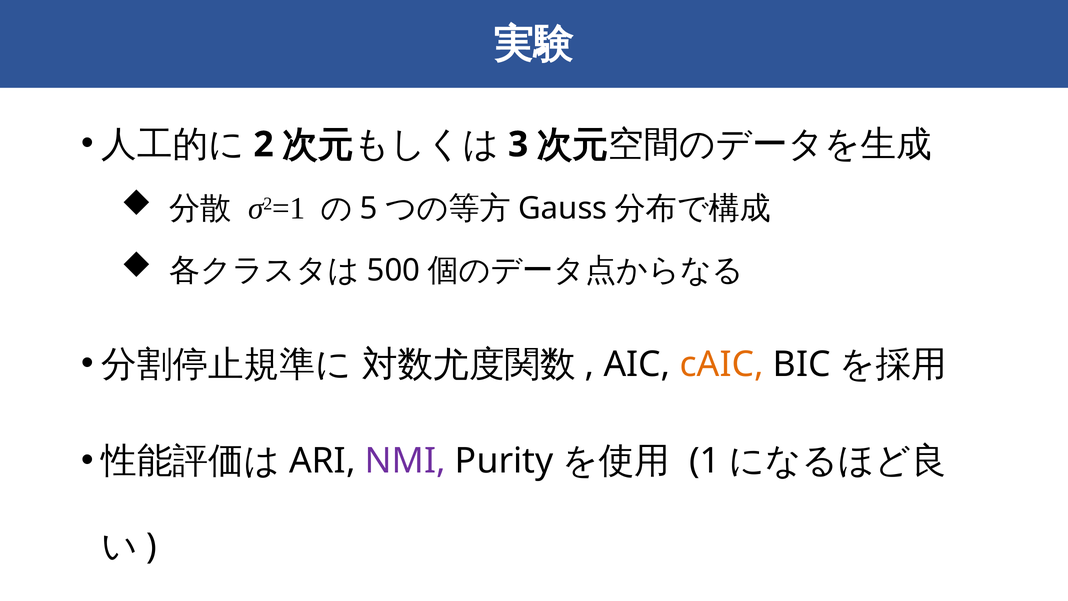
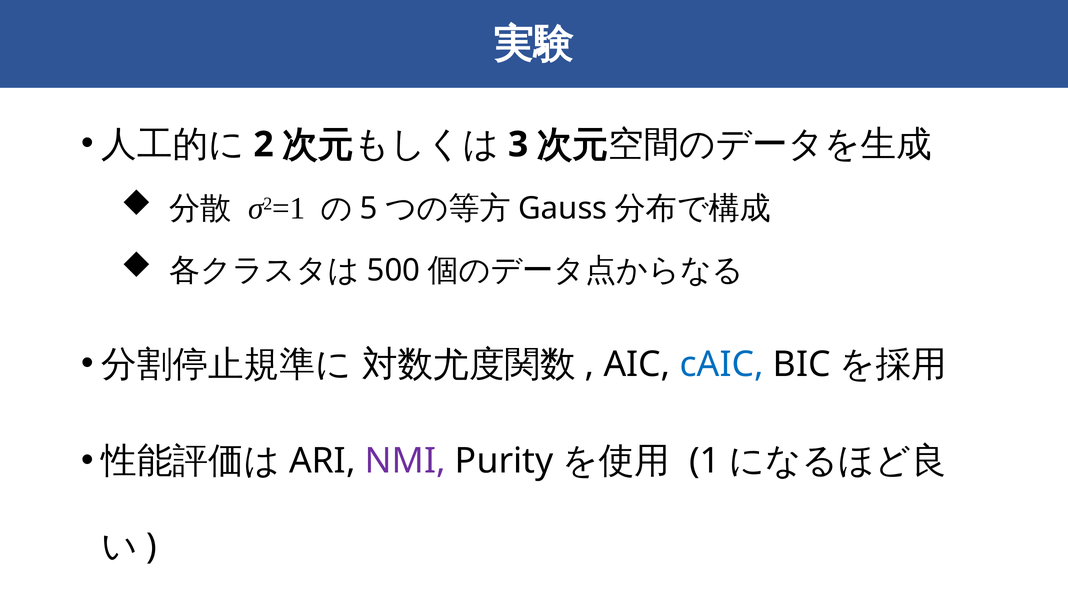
cAIC colour: orange -> blue (722, 364)
